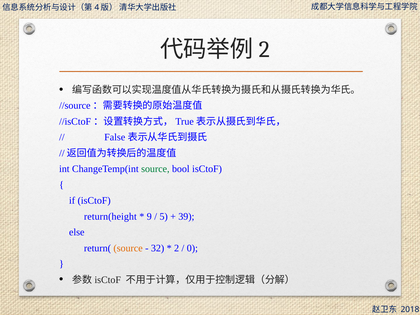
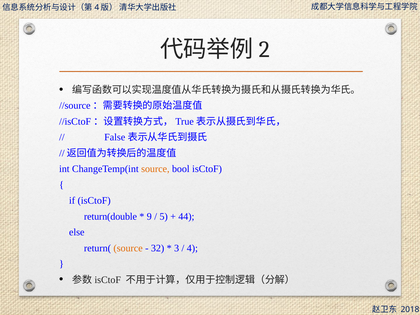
source colour: green -> orange (155, 169)
return(height: return(height -> return(double (110, 216)
39: 39 -> 44 (186, 216)
2: 2 -> 3 (177, 248)
0: 0 -> 4 (192, 248)
